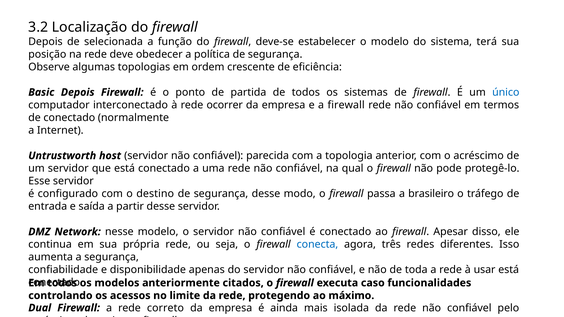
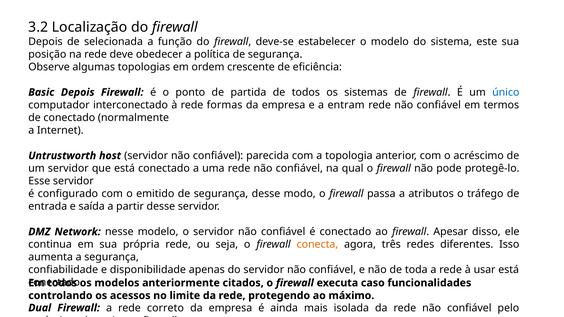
terá: terá -> este (487, 42)
ocorrer: ocorrer -> formas (225, 105)
a firewall: firewall -> entram (346, 105)
destino: destino -> emitido (155, 194)
brasileiro: brasileiro -> atributos (431, 194)
conecta colour: blue -> orange (317, 245)
